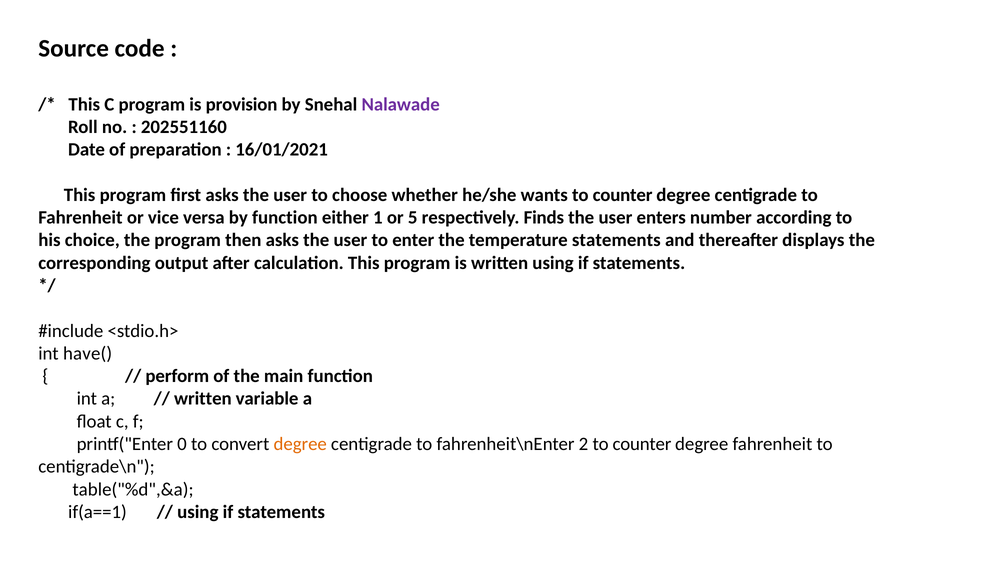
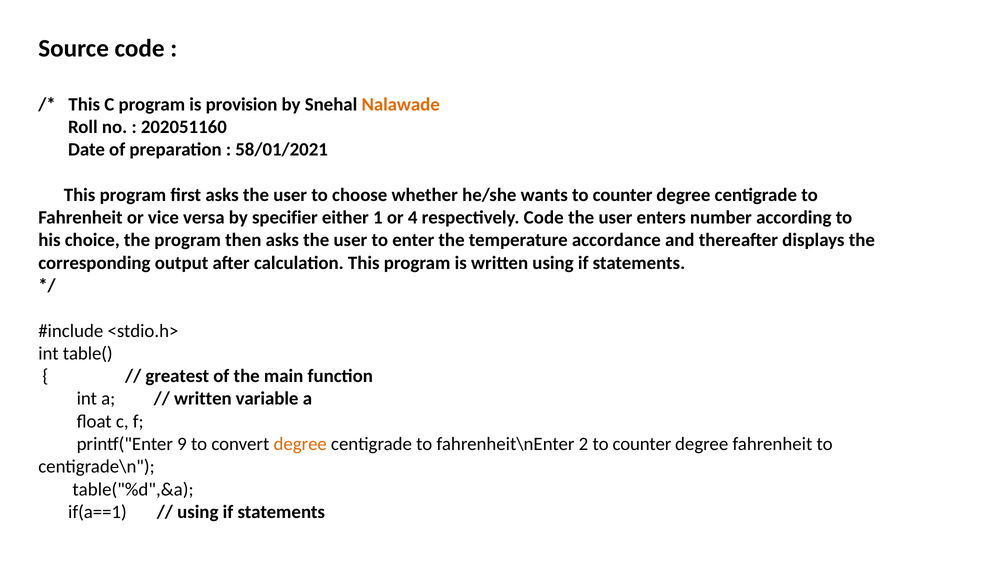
Nalawade colour: purple -> orange (401, 104)
202551160: 202551160 -> 202051160 (184, 127)
16/01/2021: 16/01/2021 -> 58/01/2021 (282, 150)
by function: function -> specifier (285, 218)
5: 5 -> 4 (413, 218)
respectively Finds: Finds -> Code (544, 218)
temperature statements: statements -> accordance (616, 240)
have(: have( -> table( (88, 353)
perform: perform -> greatest (177, 376)
0: 0 -> 9 (182, 444)
